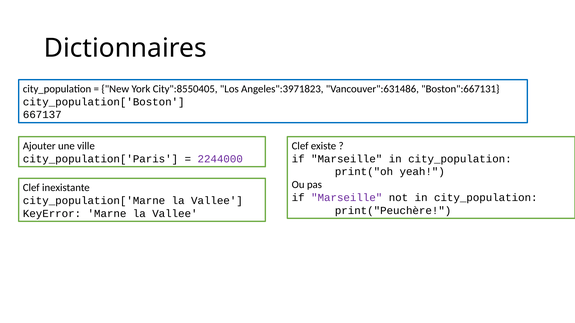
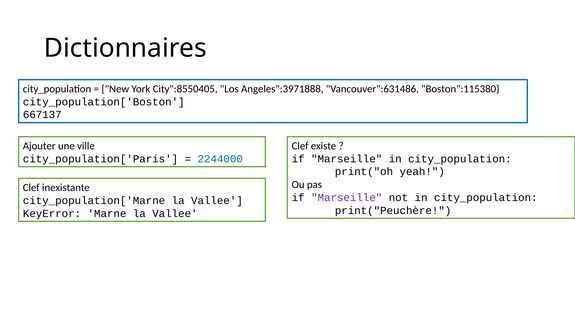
Angeles":3971823: Angeles":3971823 -> Angeles":3971888 (282, 89)
Boston":667131: Boston":667131 -> Boston":115380 (460, 89)
2244000 colour: purple -> blue (220, 159)
